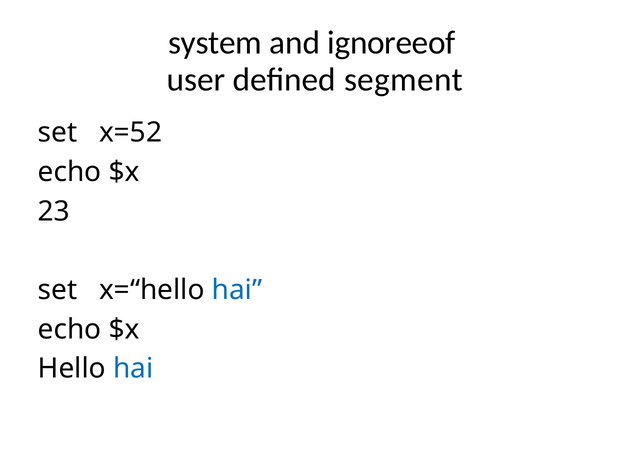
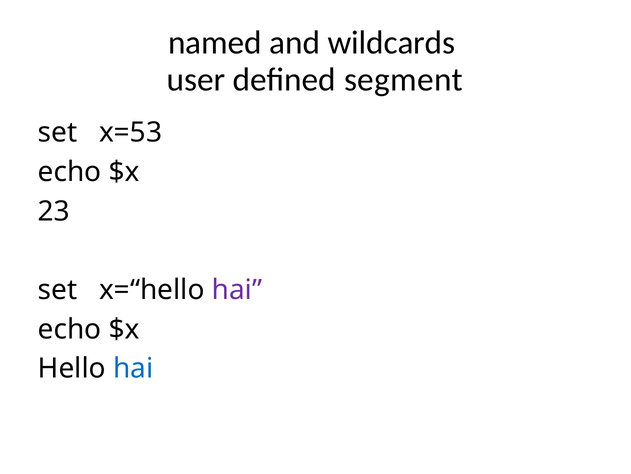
system: system -> named (215, 43)
ignoreeof: ignoreeof -> wildcards (391, 43)
x=52: x=52 -> x=53 (131, 132)
hai colour: blue -> purple (237, 289)
